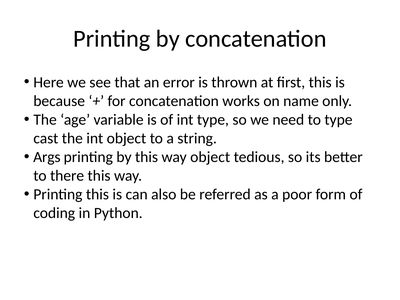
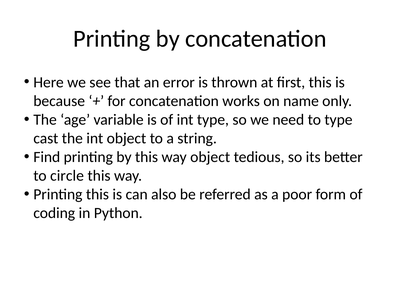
Args: Args -> Find (47, 157)
there: there -> circle (67, 176)
